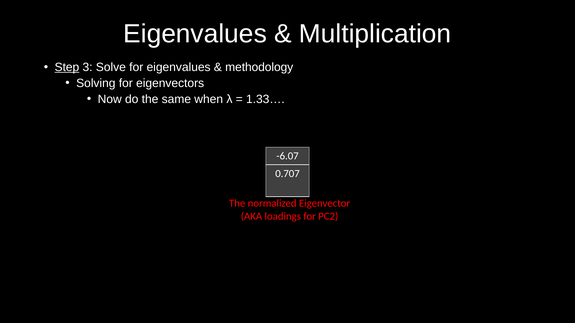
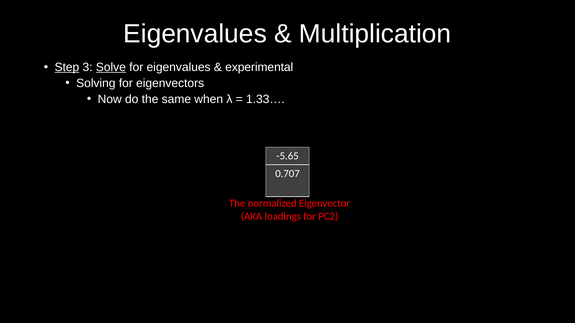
Solve underline: none -> present (111, 67)
methodology: methodology -> experimental (259, 67)
-6.07: -6.07 -> -5.65 (287, 156)
